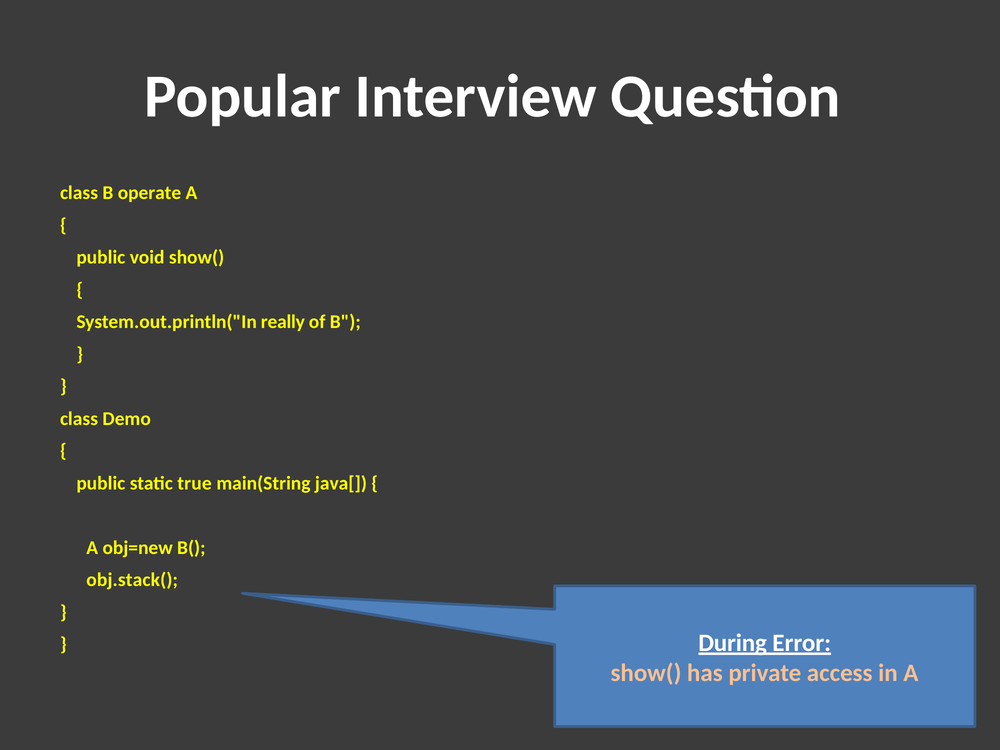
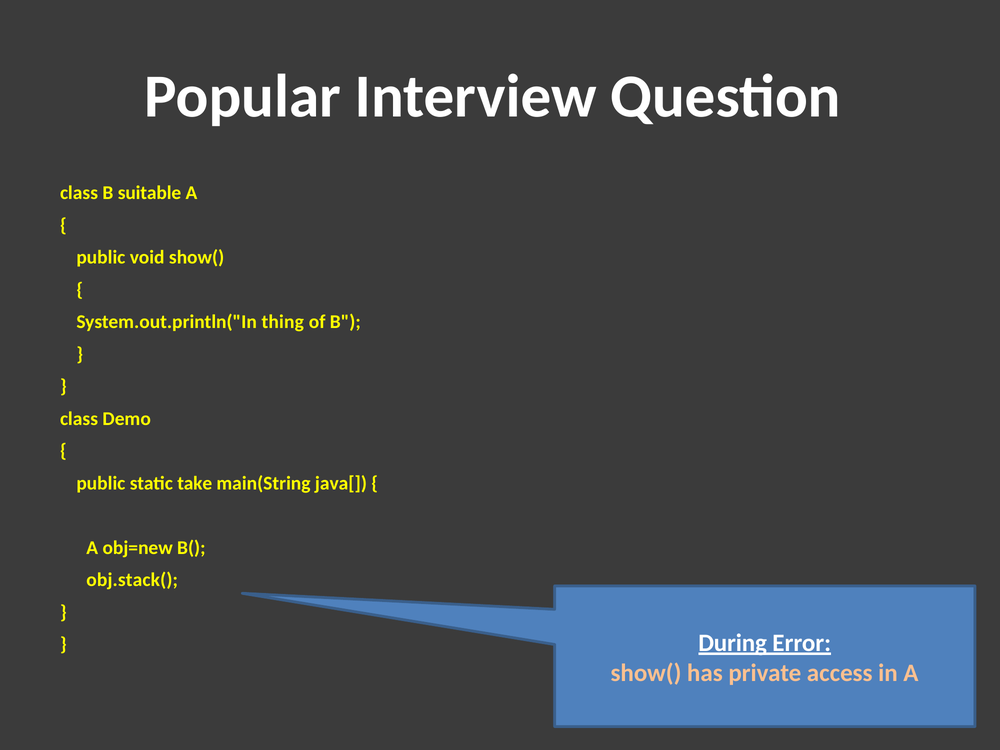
operate: operate -> suitable (149, 193)
really: really -> thing (283, 322)
true: true -> take (195, 483)
